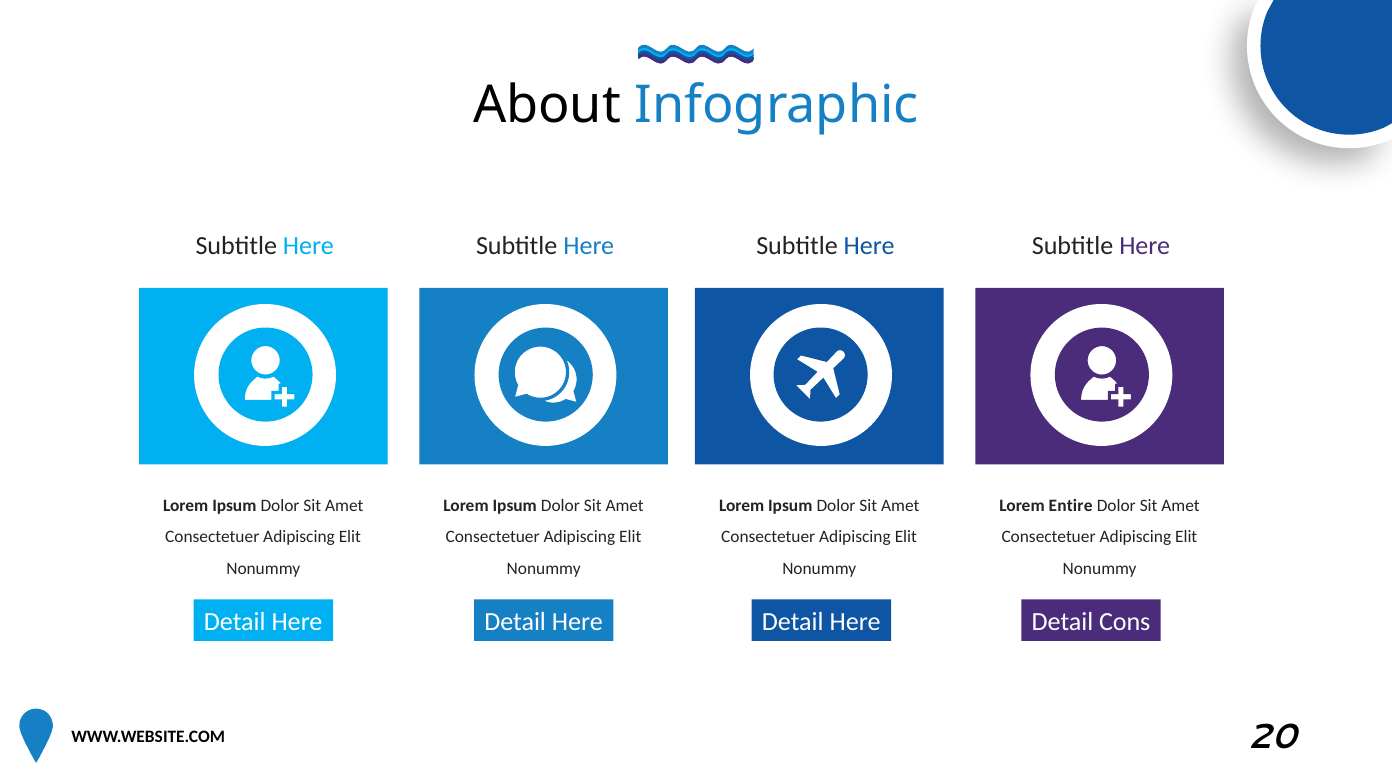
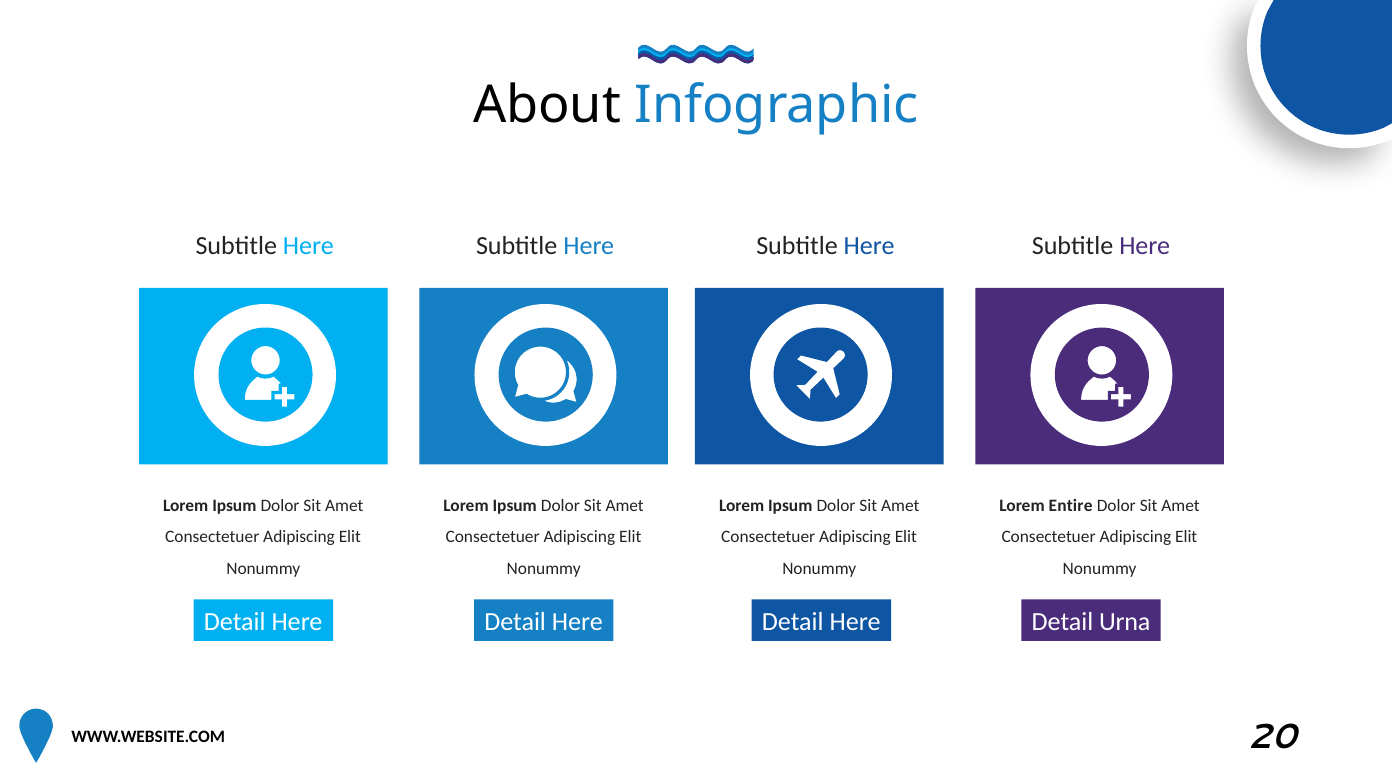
Cons: Cons -> Urna (1125, 622)
